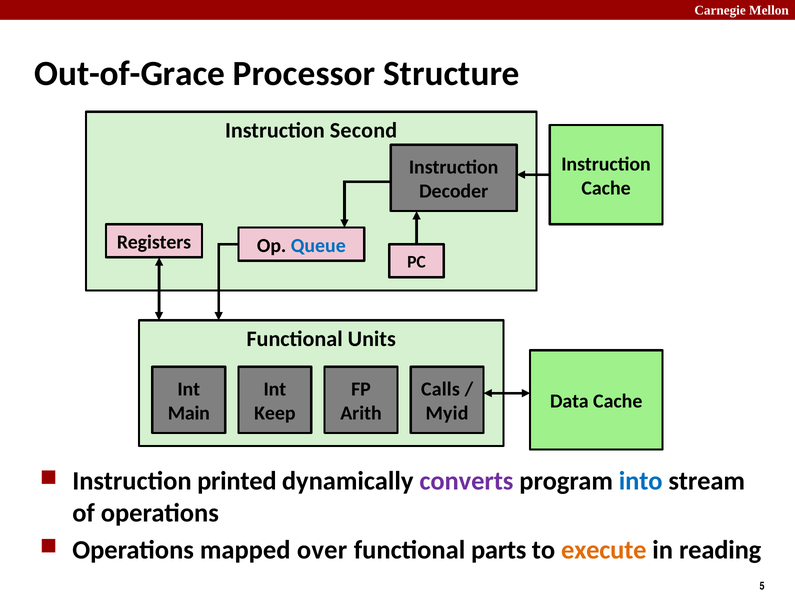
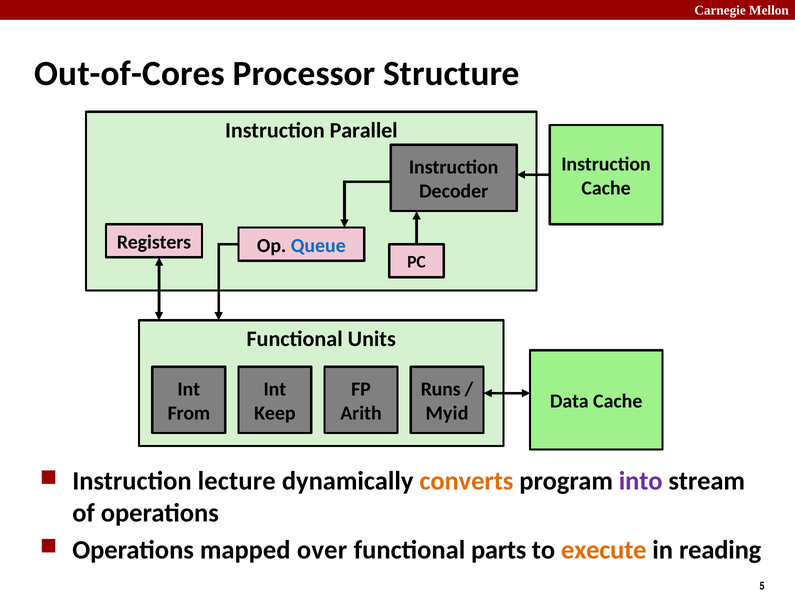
Out-of-Grace: Out-of-Grace -> Out-of-Cores (130, 73)
Second: Second -> Parallel (364, 131)
Calls: Calls -> Runs (441, 389)
Main: Main -> From (189, 413)
printed: printed -> lecture (237, 481)
converts colour: purple -> orange (466, 481)
into colour: blue -> purple (641, 481)
